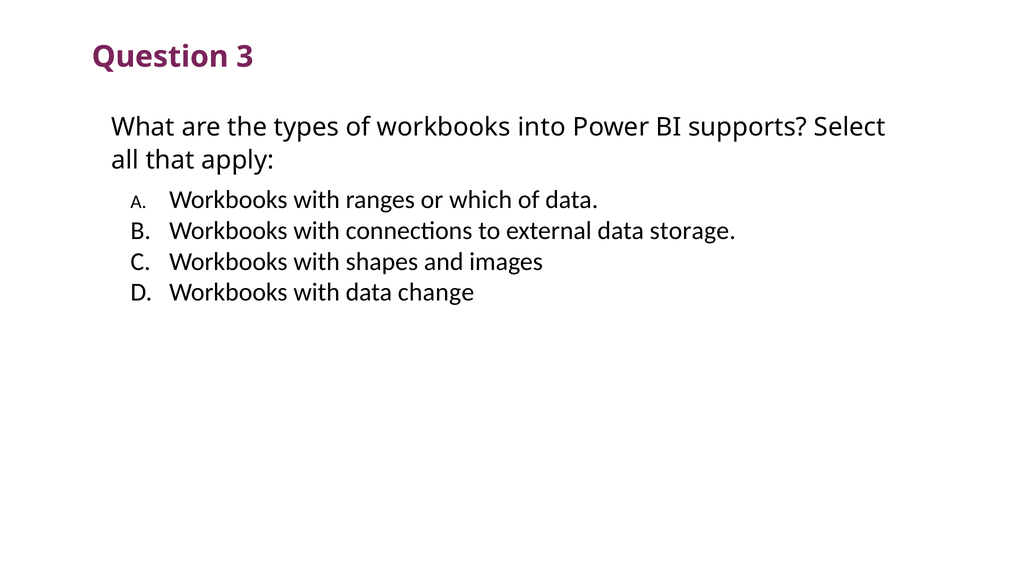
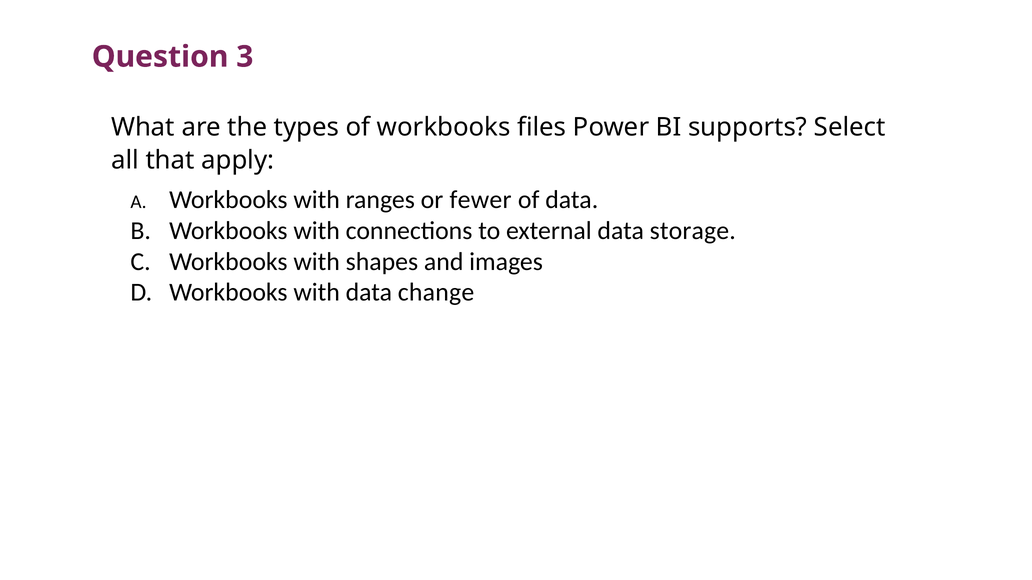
into: into -> files (542, 127)
which: which -> fewer (481, 200)
